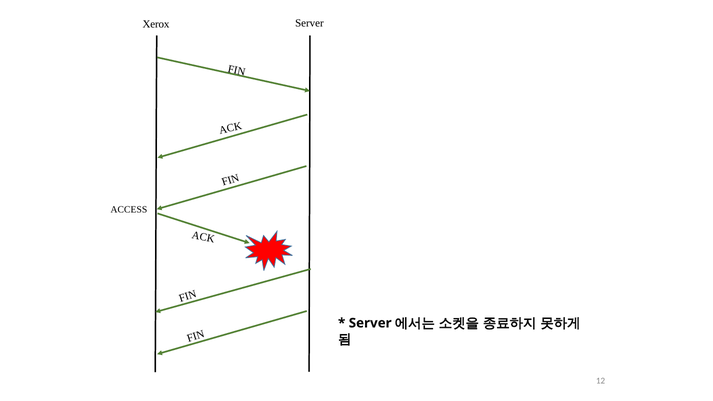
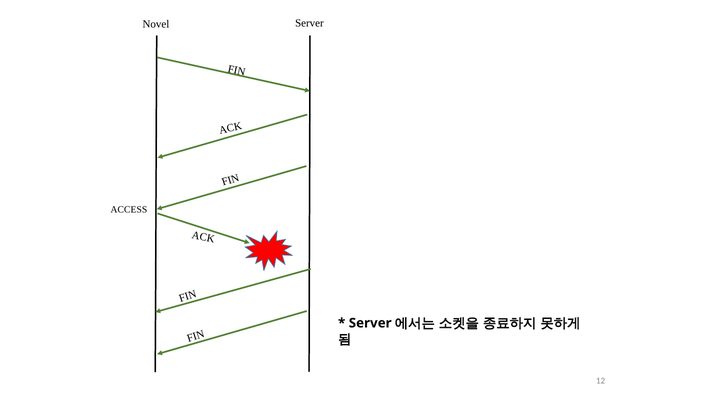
Xerox: Xerox -> Novel (156, 24)
